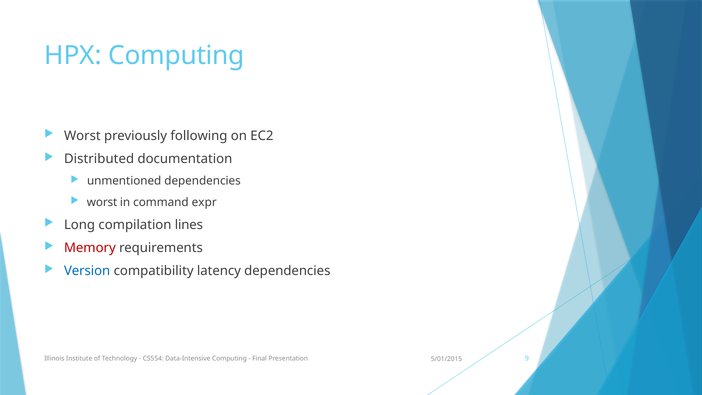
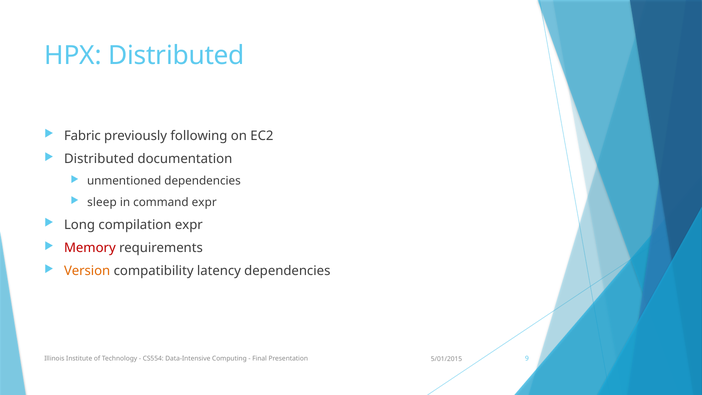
HPX Computing: Computing -> Distributed (176, 55)
Worst: Worst -> Fabric (82, 136)
worst: worst -> sleep (102, 202)
compilation lines: lines -> expr (189, 225)
Version colour: blue -> orange (87, 271)
